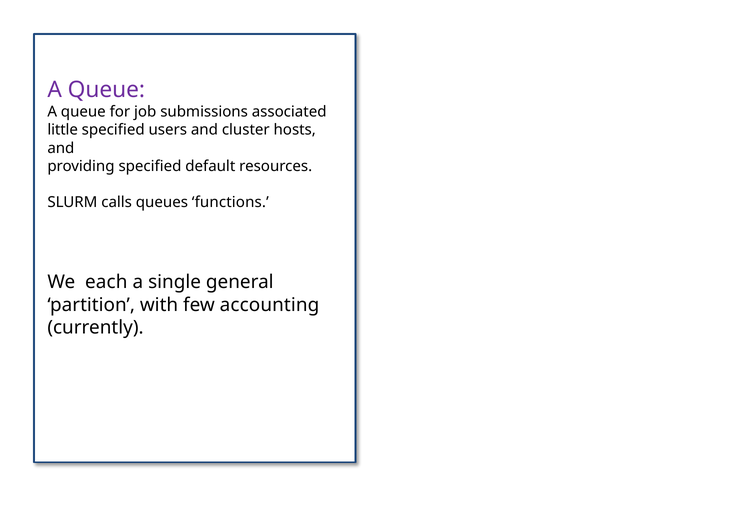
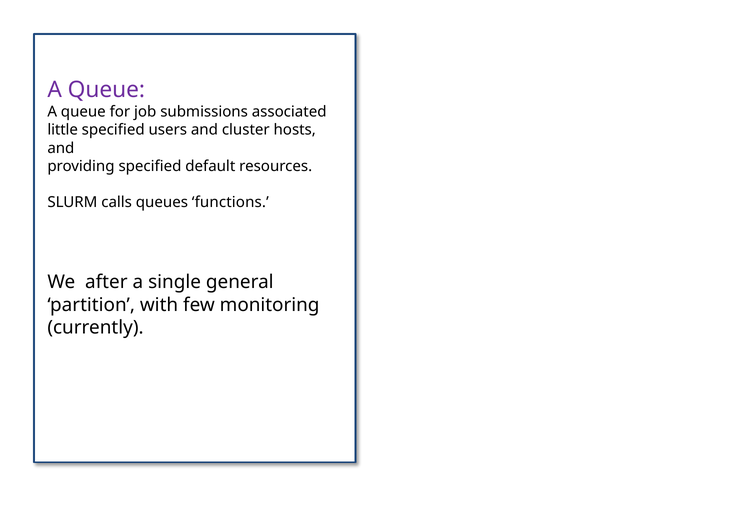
each: each -> after (106, 282)
accounting: accounting -> monitoring (270, 305)
